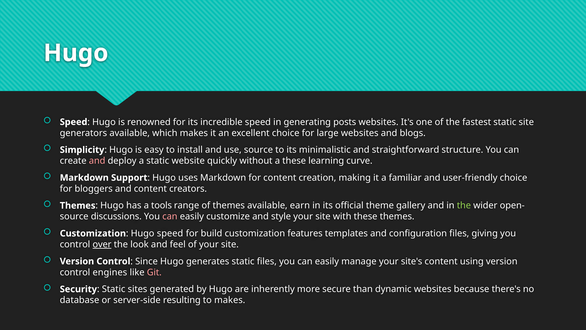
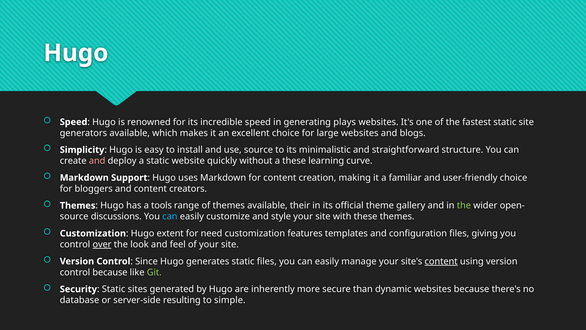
posts: posts -> plays (345, 122)
earn: earn -> their (300, 205)
can colour: pink -> light blue (170, 216)
Hugo speed: speed -> extent (170, 233)
build: build -> need (212, 233)
content underline: none -> present (441, 261)
control engines: engines -> because (110, 272)
Git colour: pink -> light green (154, 272)
to makes: makes -> simple (230, 300)
